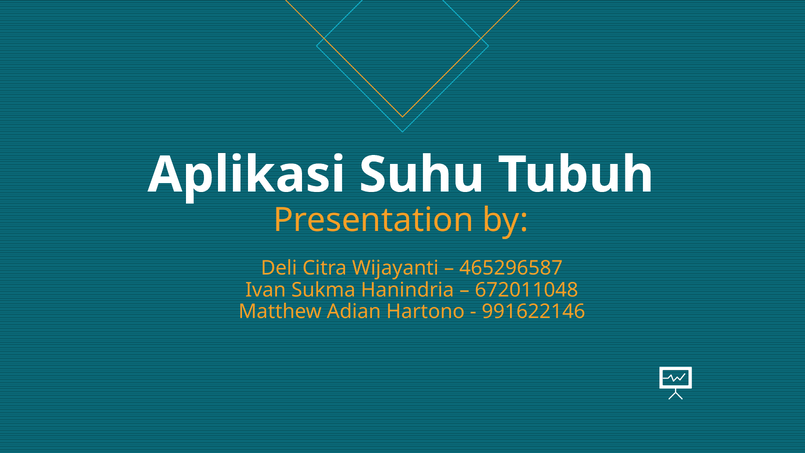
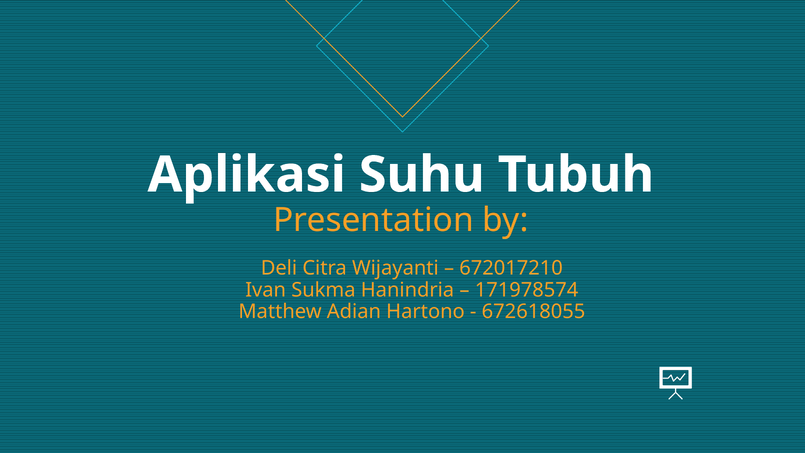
465296587: 465296587 -> 672017210 (511, 268)
672011048: 672011048 -> 171978574 (527, 290)
991622146: 991622146 -> 672618055 (534, 312)
